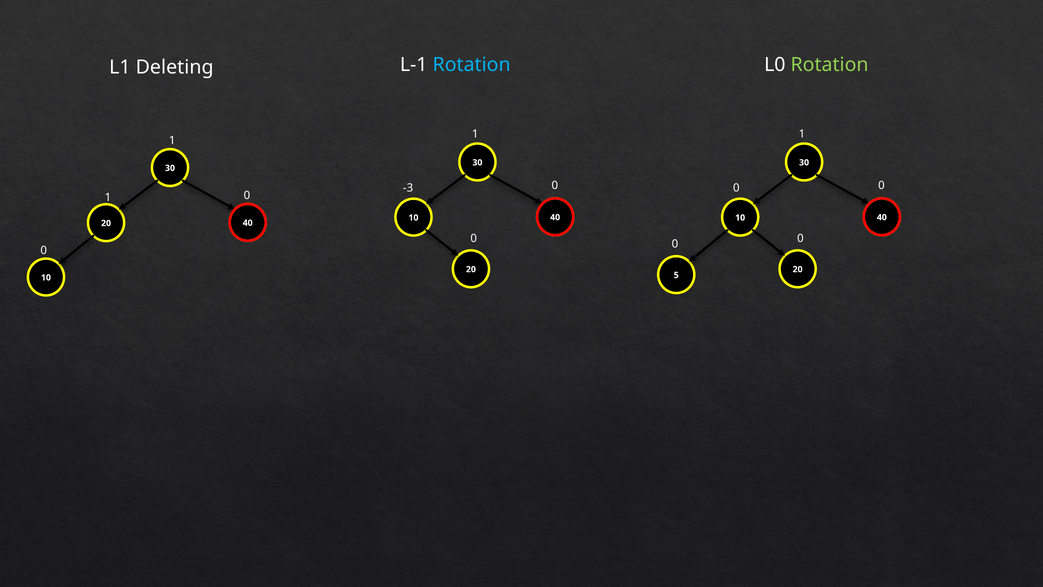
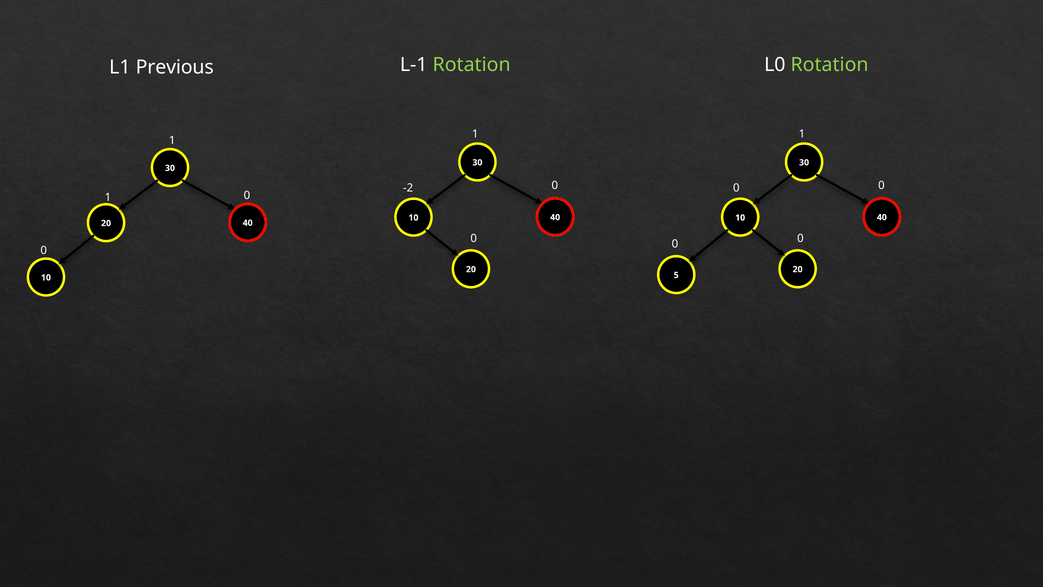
Rotation colour: light blue -> light green (472, 65)
Deleting: Deleting -> Previous (175, 67)
-3: -3 -> -2 (408, 188)
